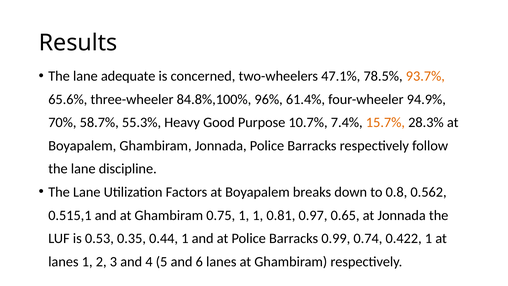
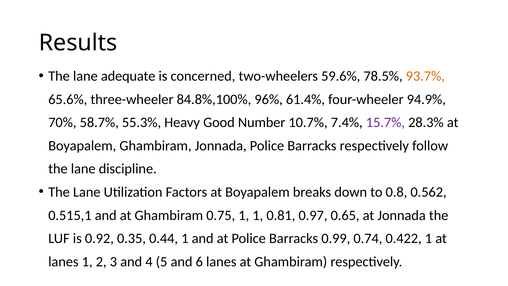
47.1%: 47.1% -> 59.6% (341, 76)
Purpose: Purpose -> Number (262, 122)
15.7% colour: orange -> purple (385, 122)
0.53: 0.53 -> 0.92 (99, 238)
